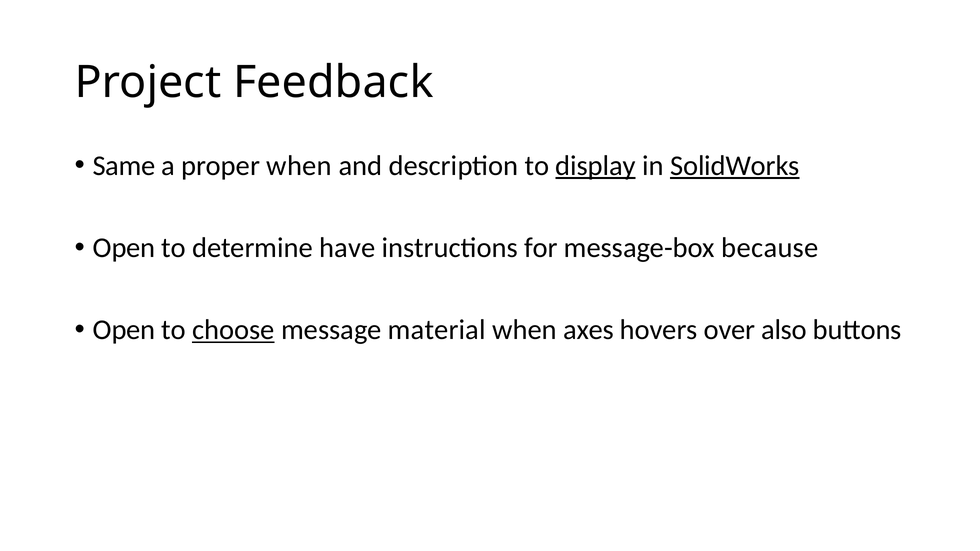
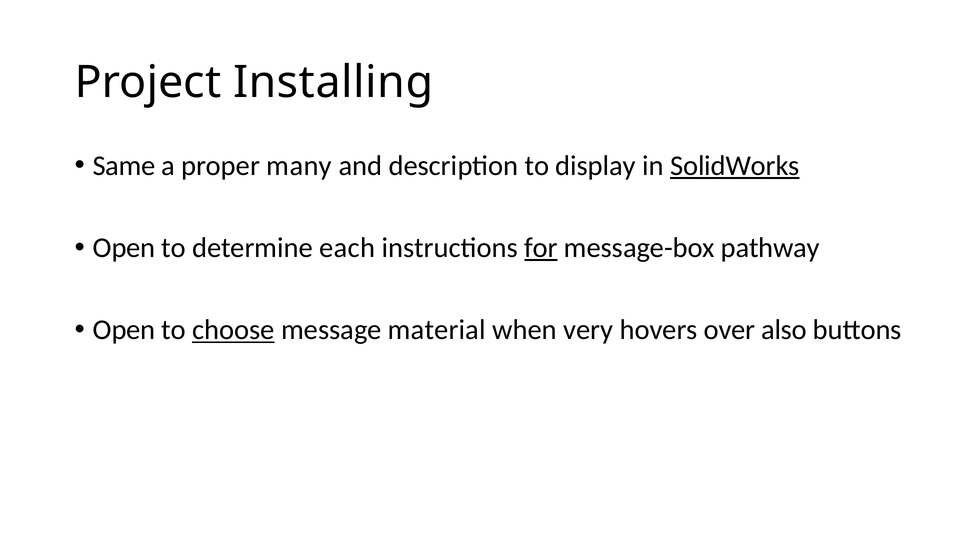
Feedback: Feedback -> Installing (333, 82)
proper when: when -> many (299, 166)
display underline: present -> none (596, 166)
have: have -> each (347, 248)
for underline: none -> present (541, 248)
because: because -> pathway (770, 248)
axes: axes -> very (588, 330)
